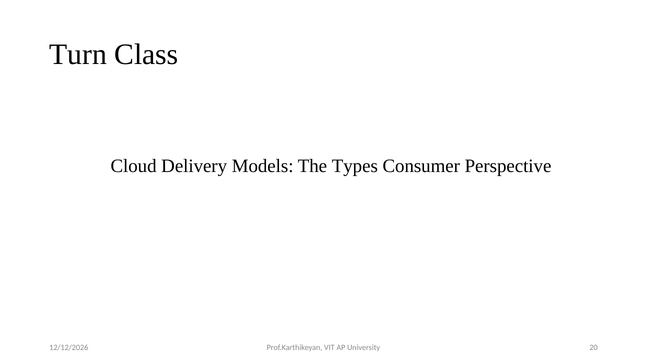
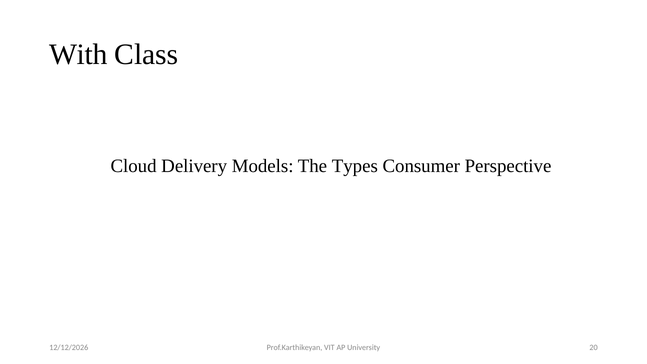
Turn: Turn -> With (78, 54)
